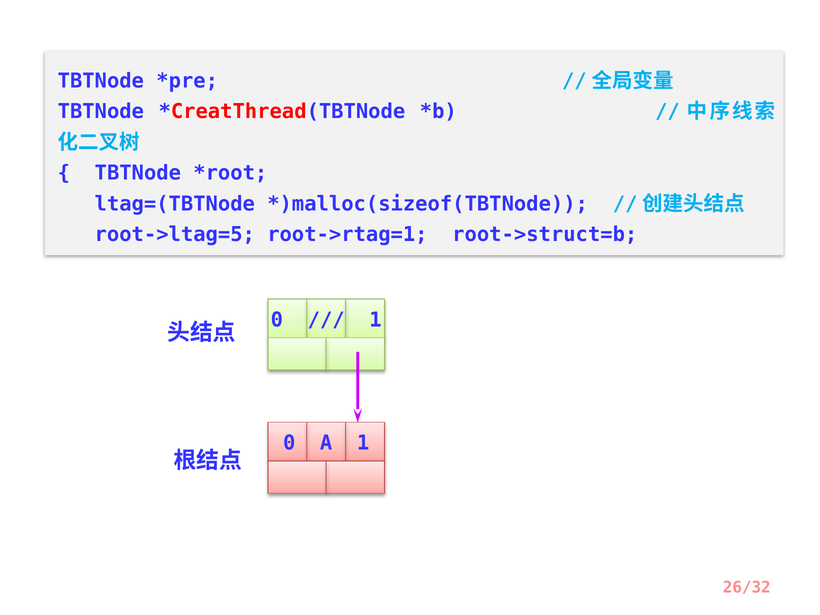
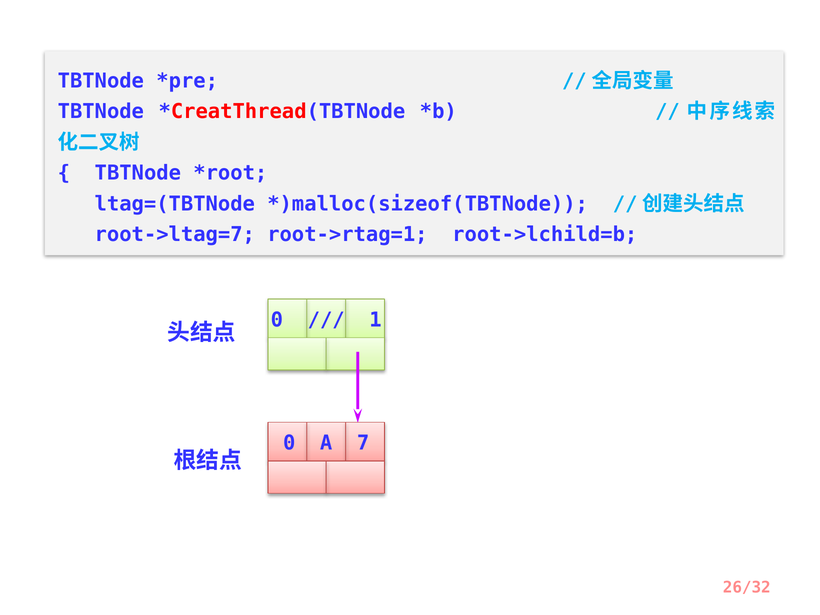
root->ltag=5: root->ltag=5 -> root->ltag=7 (175, 235)
root->struct=b: root->struct=b -> root->lchild=b (545, 235)
A 1: 1 -> 7 (363, 443)
